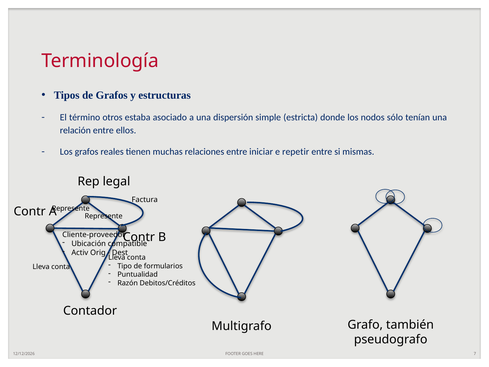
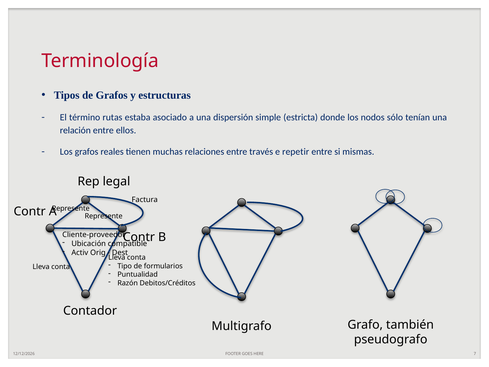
otros: otros -> rutas (112, 117)
iniciar: iniciar -> través (261, 152)
